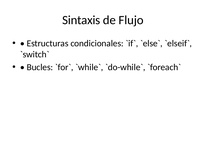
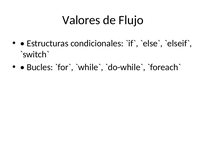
Sintaxis: Sintaxis -> Valores (81, 20)
